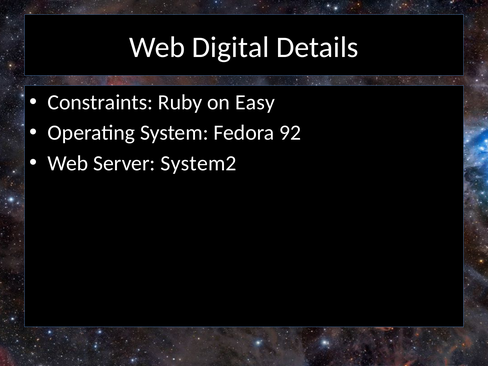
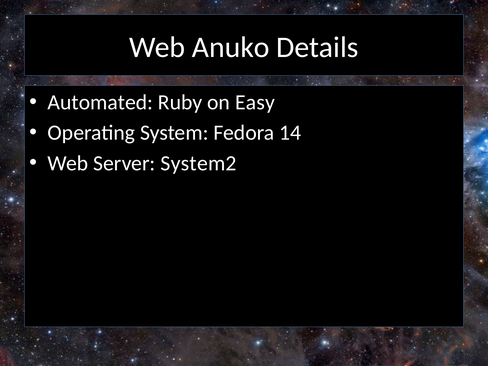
Digital: Digital -> Anuko (231, 47)
Constraints: Constraints -> Automated (100, 102)
92: 92 -> 14 (290, 133)
